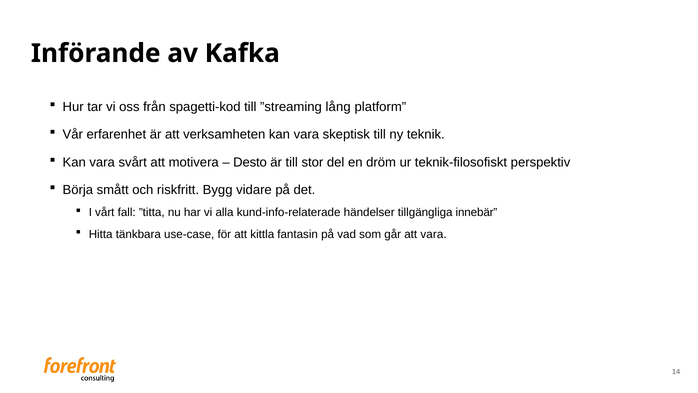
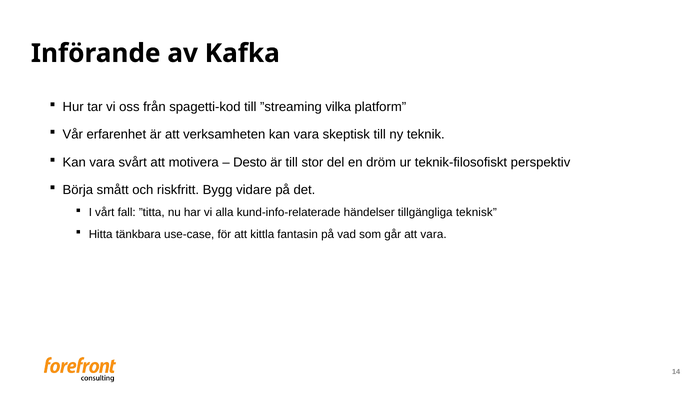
lång: lång -> vilka (338, 107)
innebär: innebär -> teknisk (476, 212)
